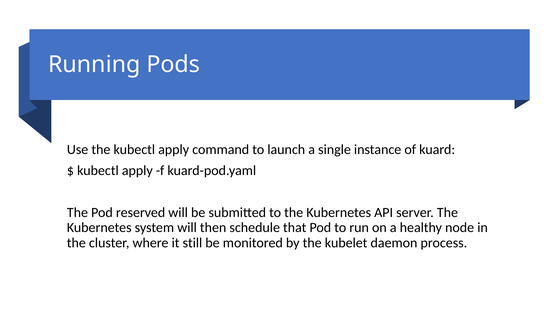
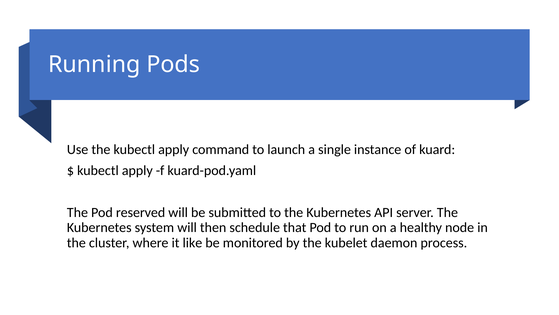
still: still -> like (192, 242)
